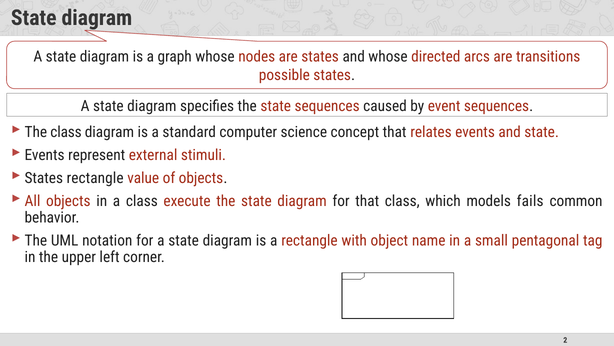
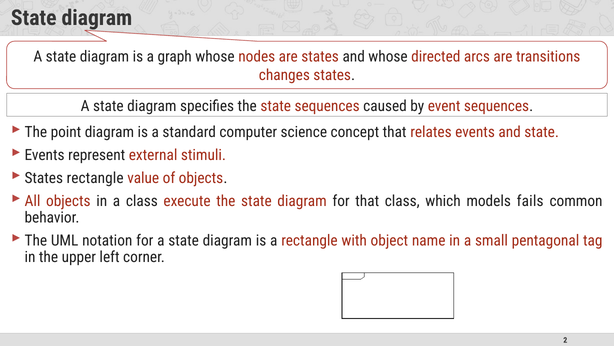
possible: possible -> changes (284, 75)
The class: class -> point (66, 132)
